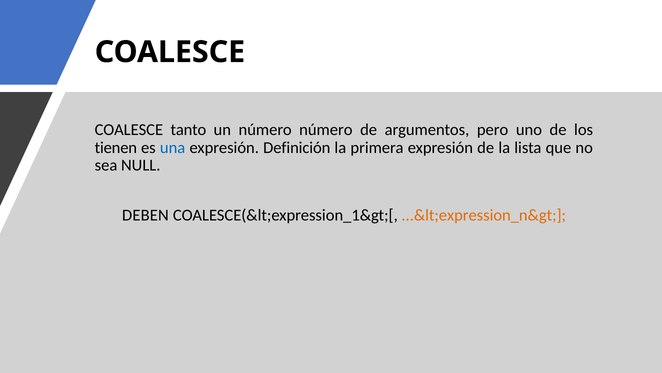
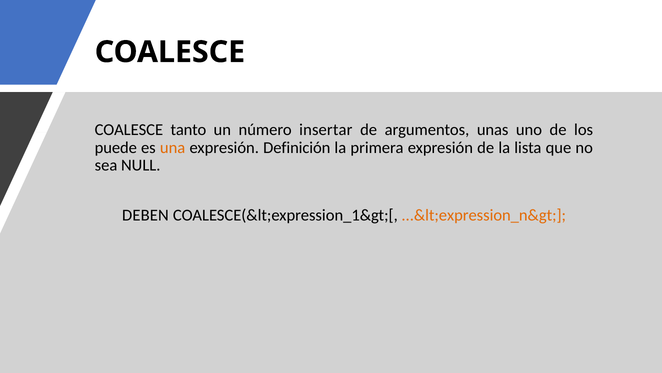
número número: número -> insertar (326, 129)
pero: pero -> unas (493, 129)
tienen: tienen -> puede (116, 147)
una colour: blue -> orange (173, 147)
